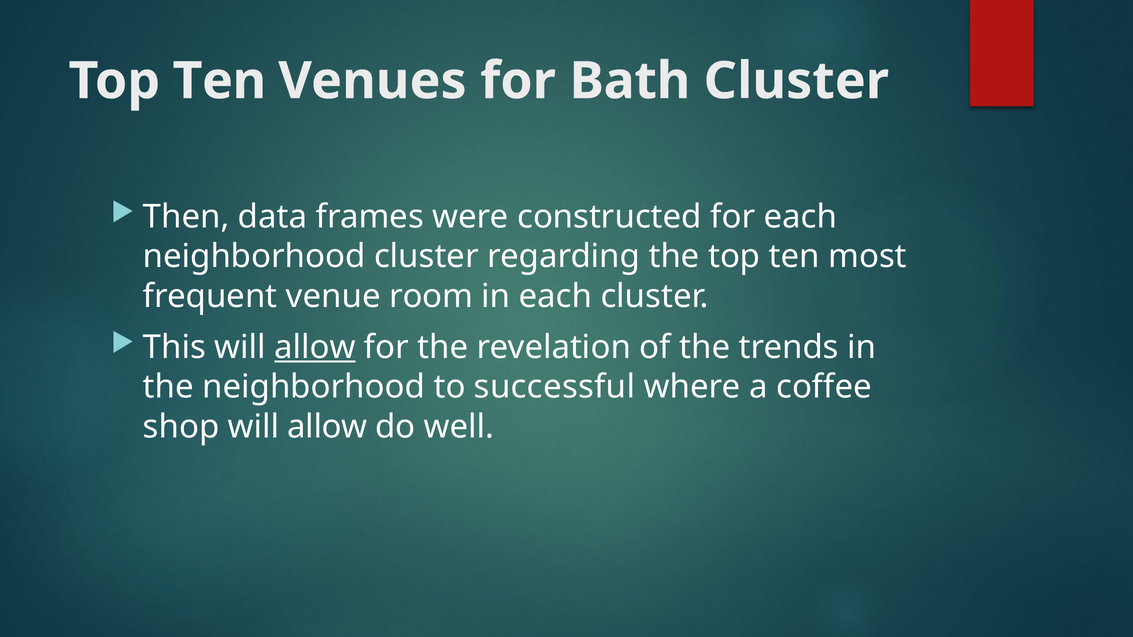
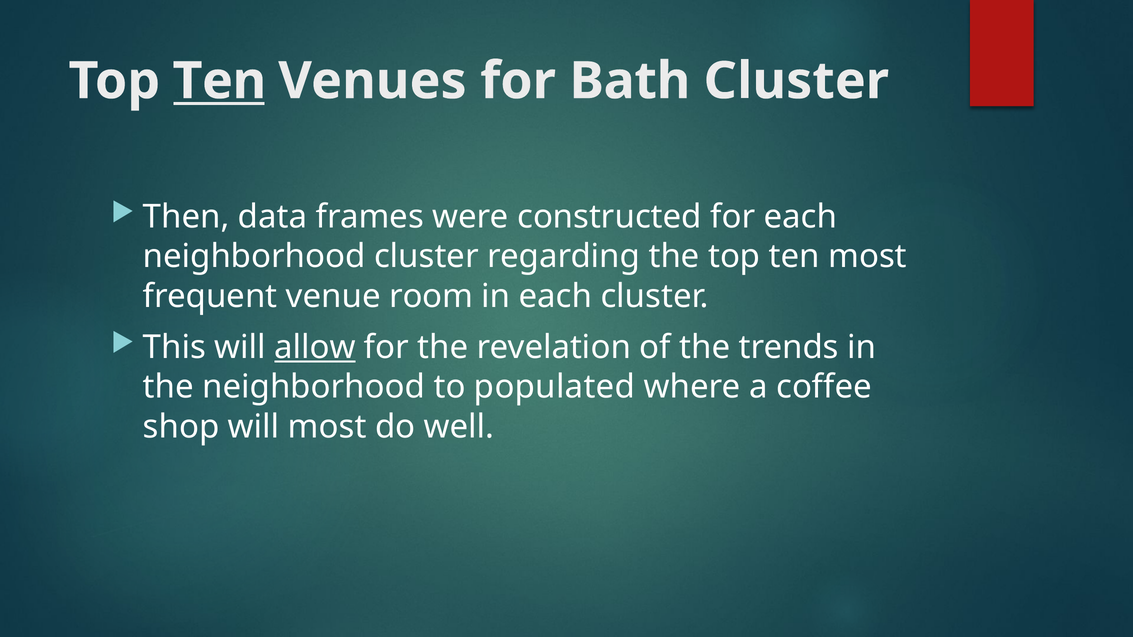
Ten underline: none -> present (219, 81)
successful: successful -> populated (555, 387)
shop will allow: allow -> most (327, 427)
